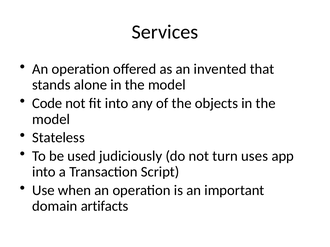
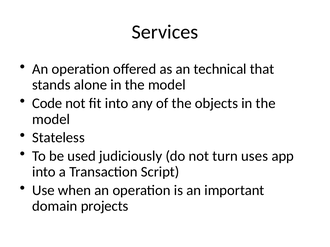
invented: invented -> technical (220, 69)
artifacts: artifacts -> projects (105, 207)
